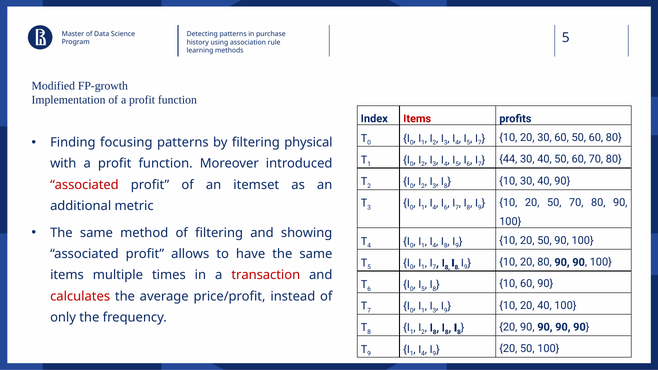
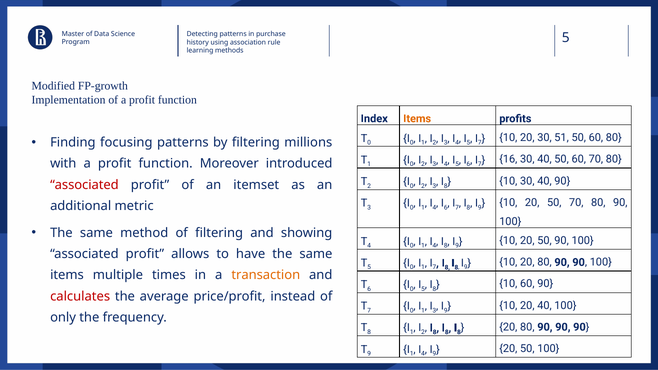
Items colour: red -> orange (417, 119)
30 60: 60 -> 51 (562, 138)
physical: physical -> millions (308, 143)
44: 44 -> 16 (508, 159)
transaction colour: red -> orange (266, 275)
90: 90 -> 80 (527, 327)
